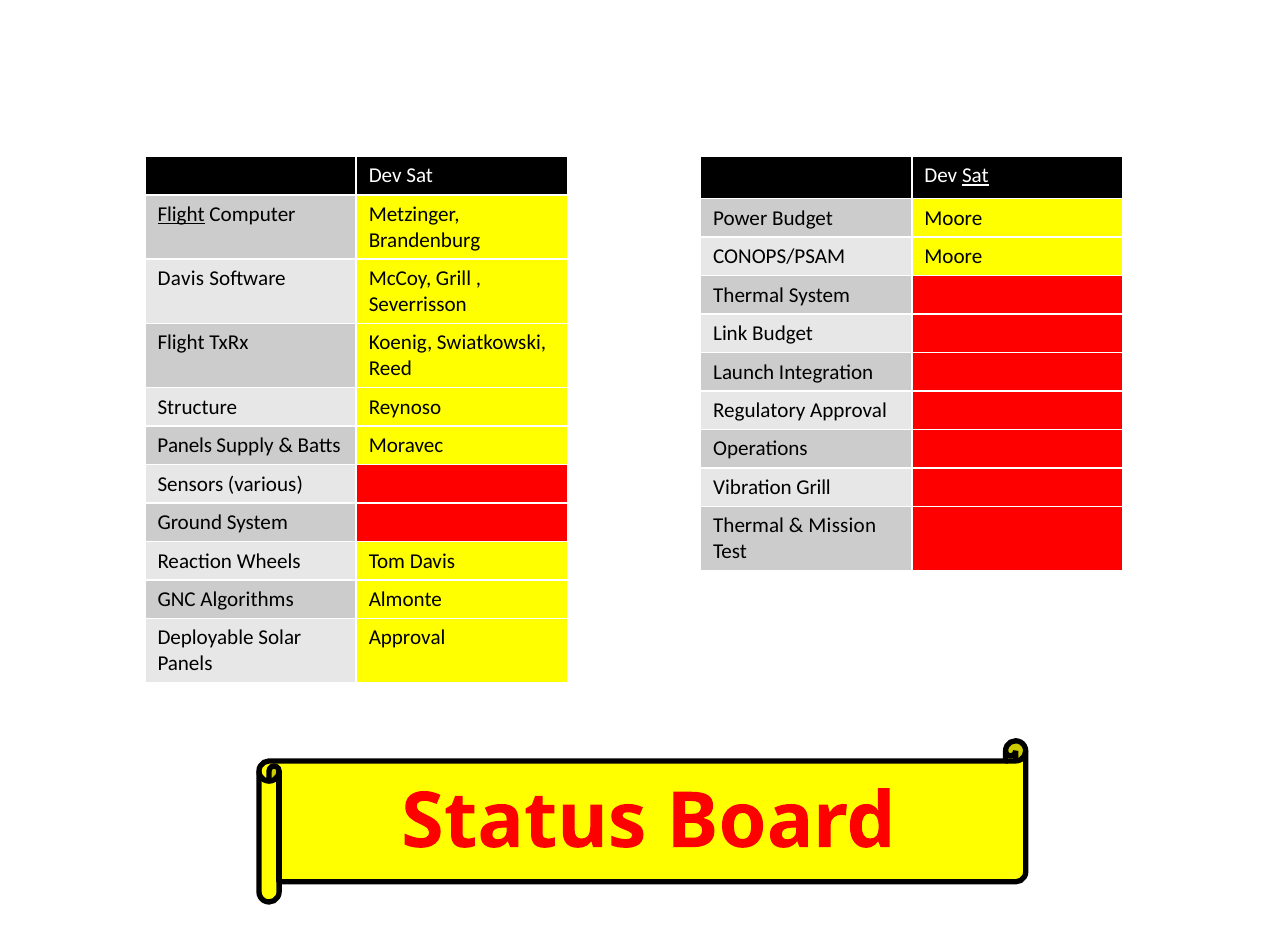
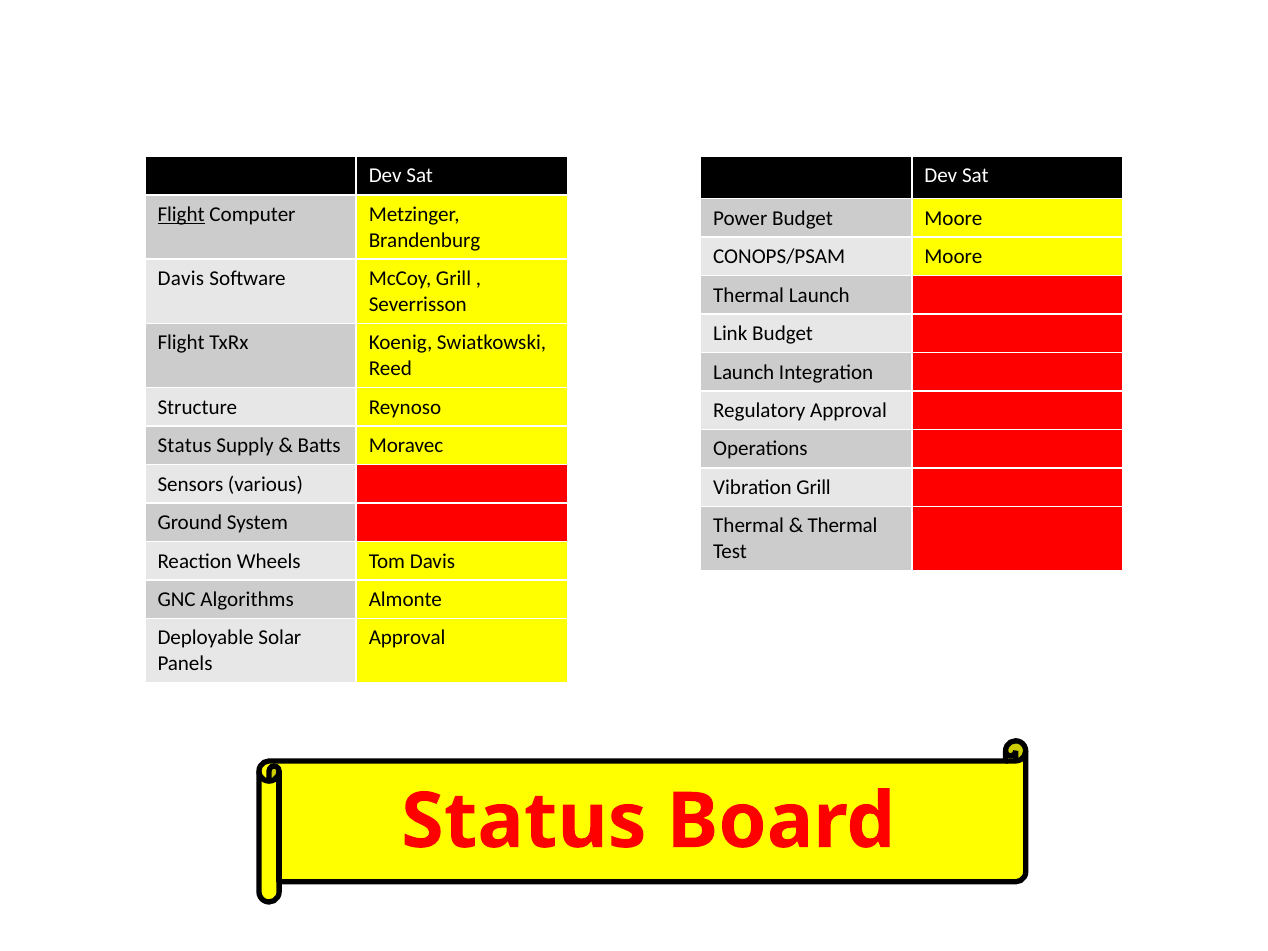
Sat underline: present -> none (975, 176)
Thermal System: System -> Launch (819, 295)
Panels: Panels -> Status (185, 446)
Mission: Mission -> Thermal (843, 526)
